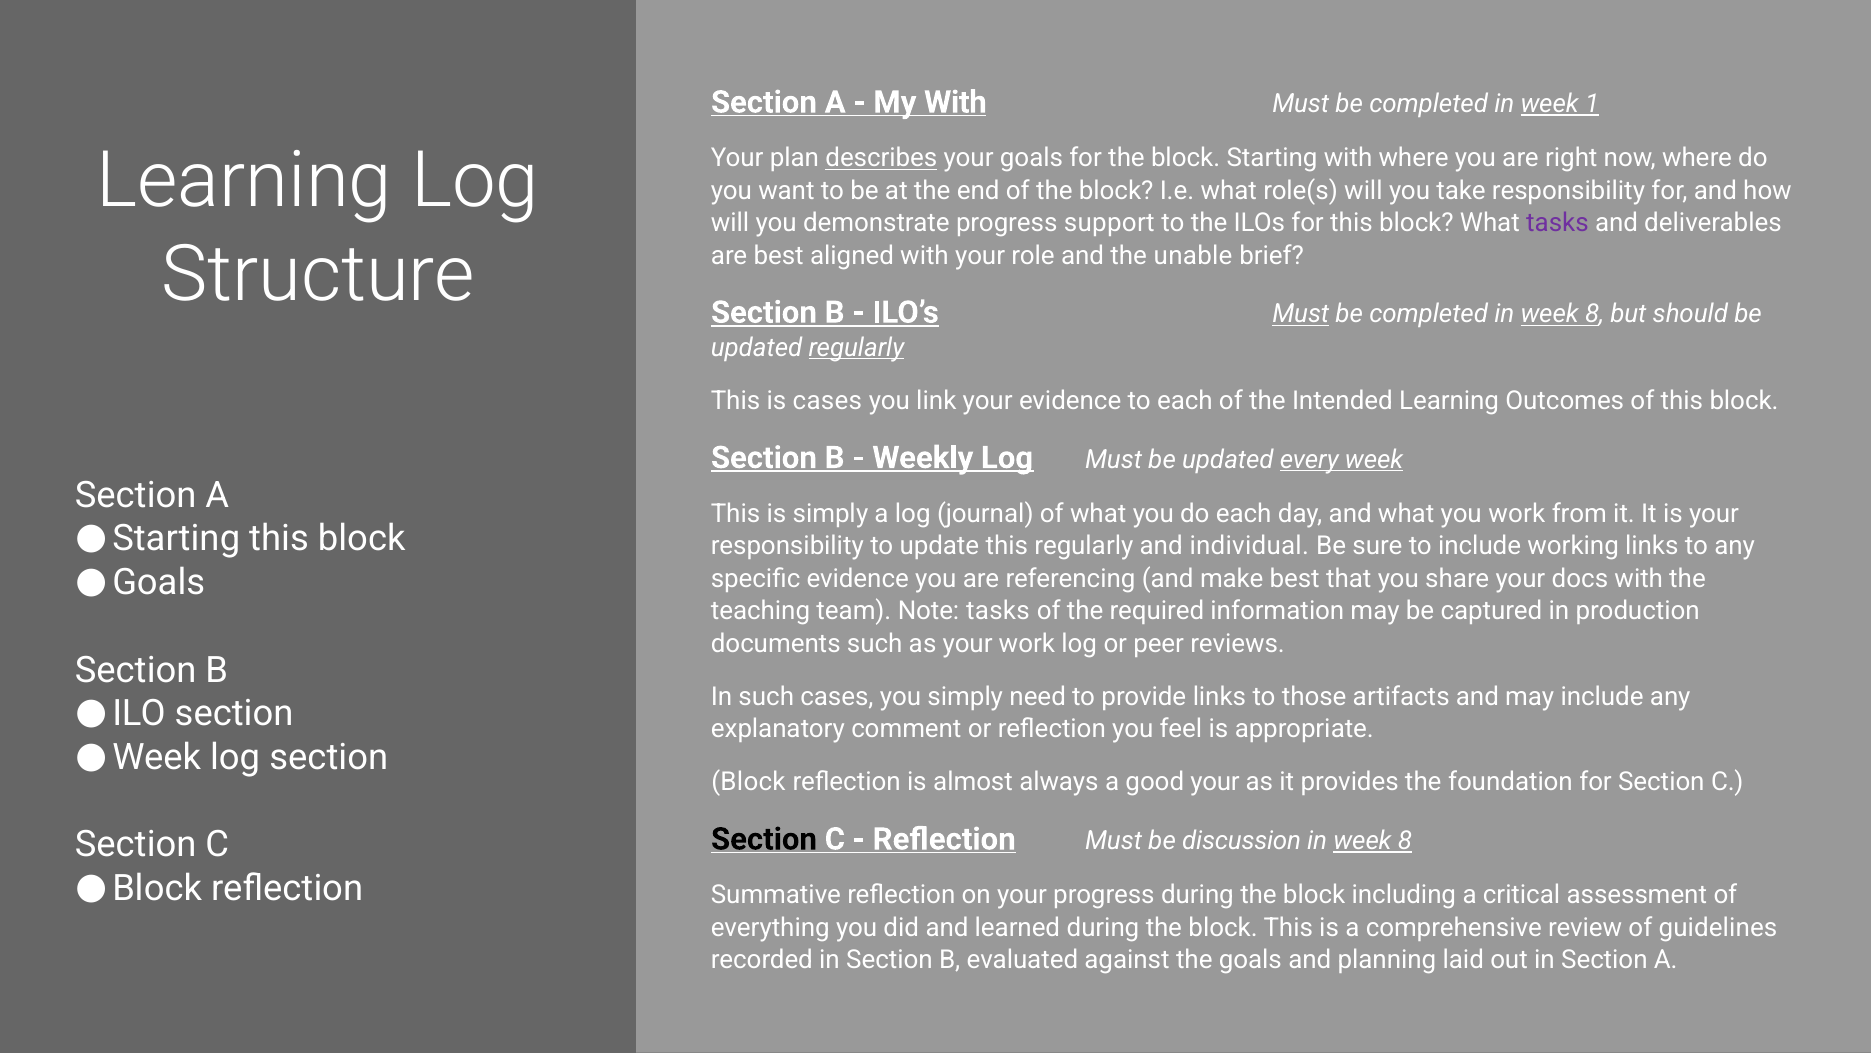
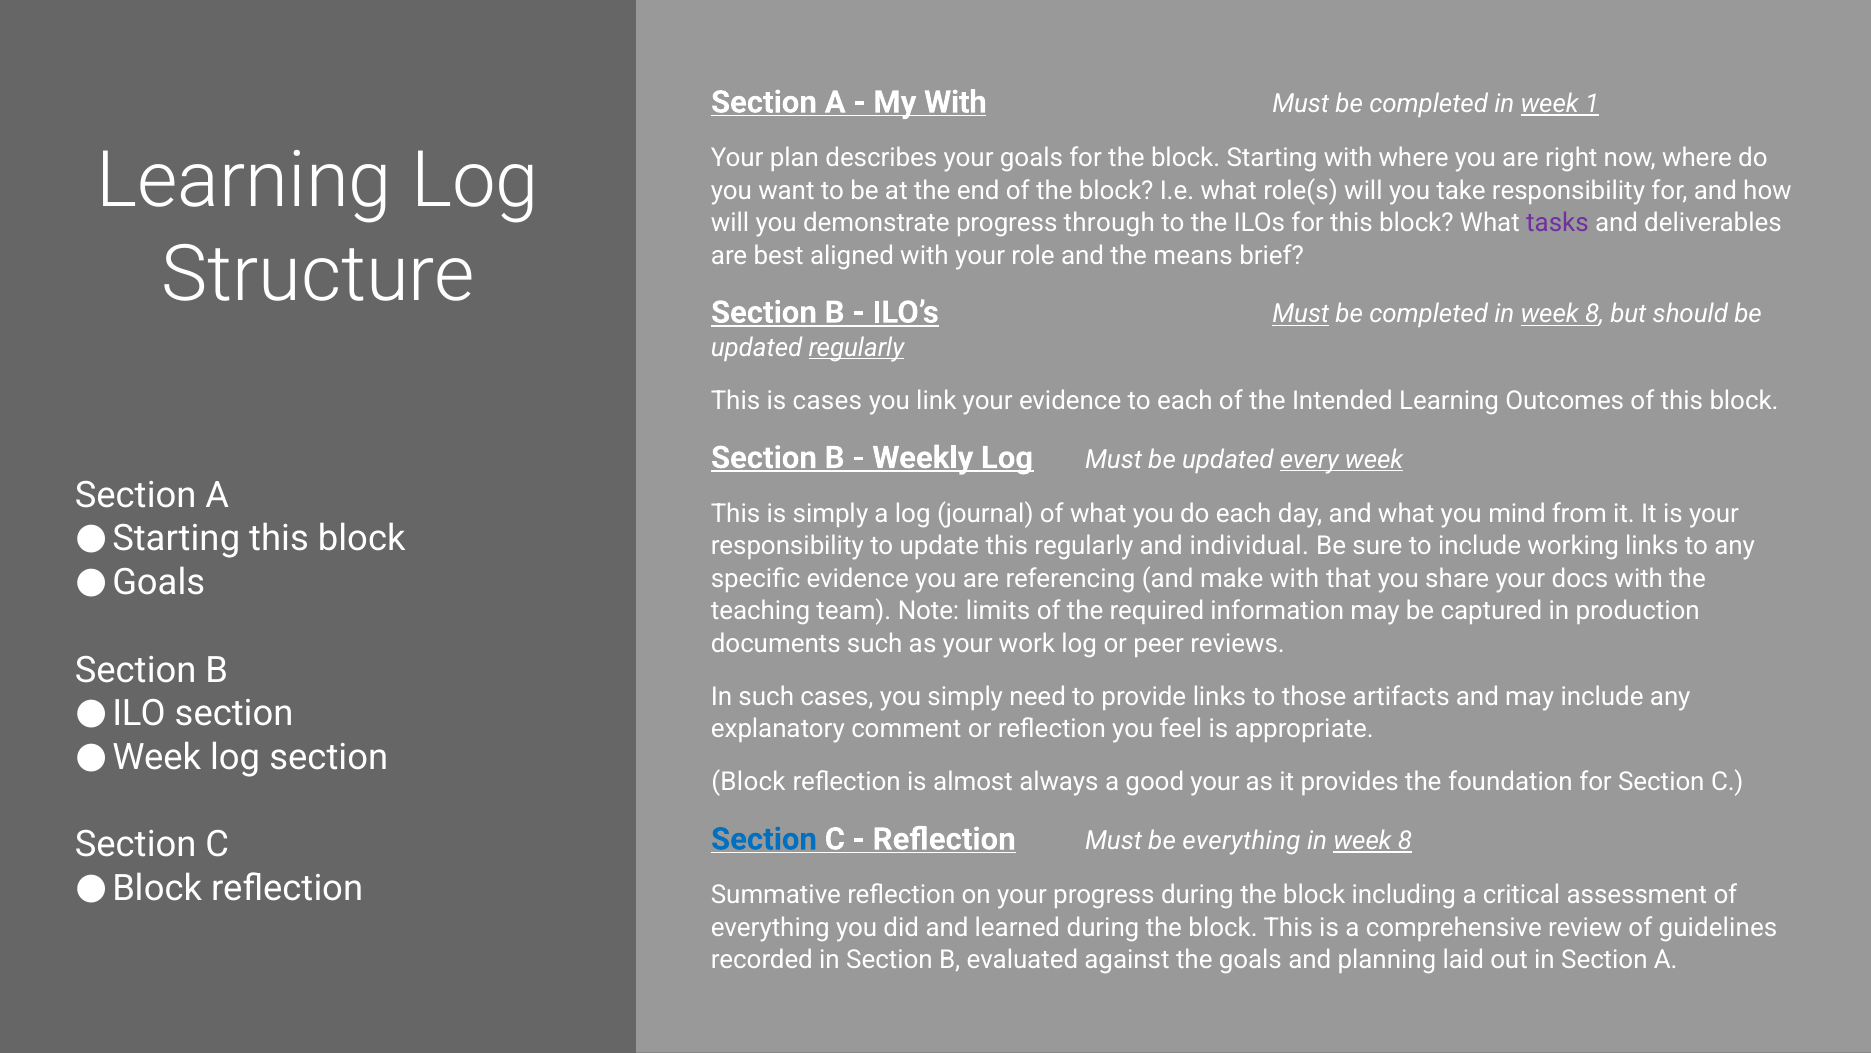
describes underline: present -> none (881, 158)
support: support -> through (1109, 223)
unable: unable -> means (1193, 255)
you work: work -> mind (1517, 513)
make best: best -> with (1295, 578)
Note tasks: tasks -> limits (998, 611)
Section colour: black -> blue (764, 839)
be discussion: discussion -> everything (1241, 841)
